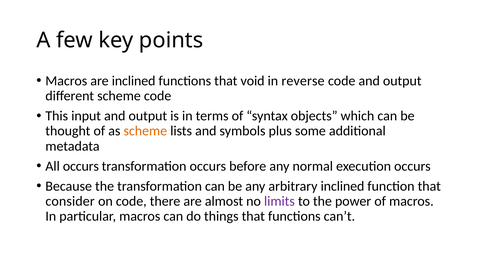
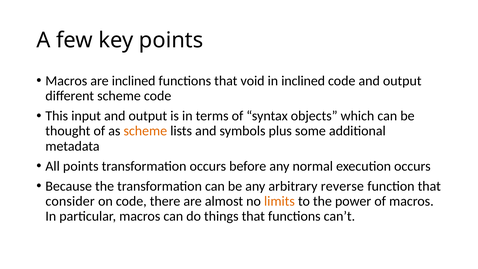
in reverse: reverse -> inclined (303, 81)
All occurs: occurs -> points (81, 166)
arbitrary inclined: inclined -> reverse (342, 186)
limits colour: purple -> orange (279, 201)
